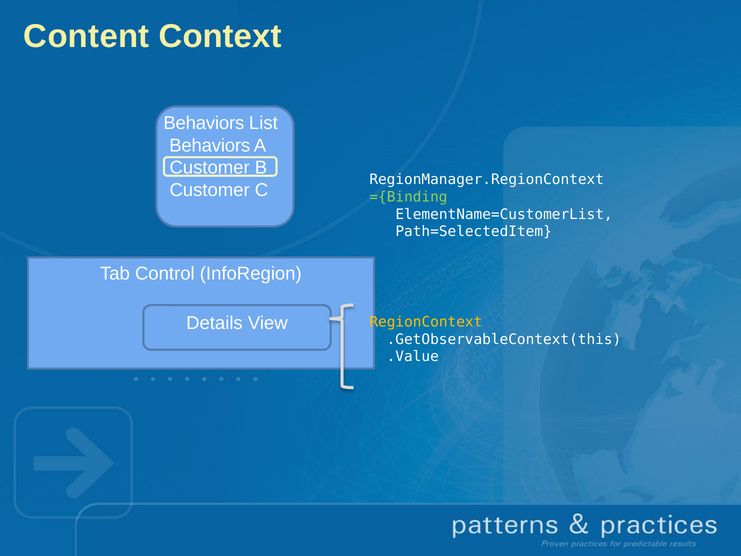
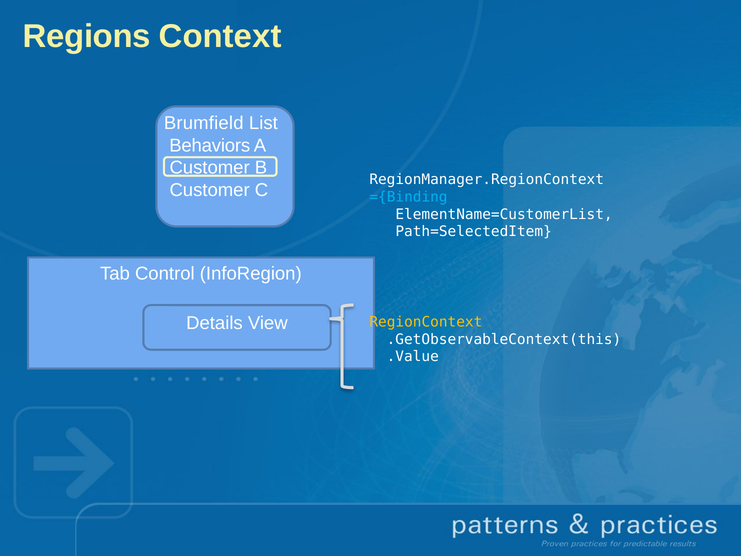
Content: Content -> Regions (87, 36)
Behaviors: Behaviors -> Brumfield (204, 123)
={Binding colour: light green -> light blue (408, 197)
